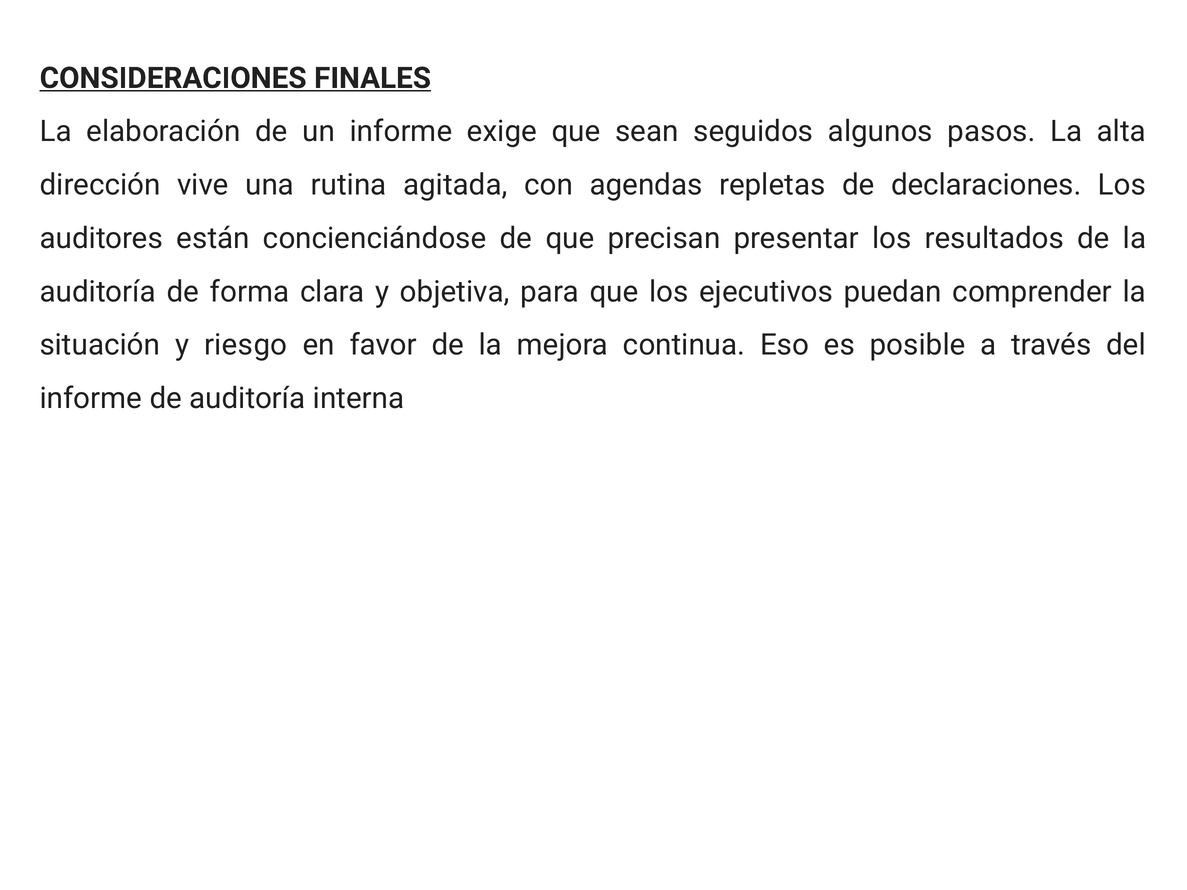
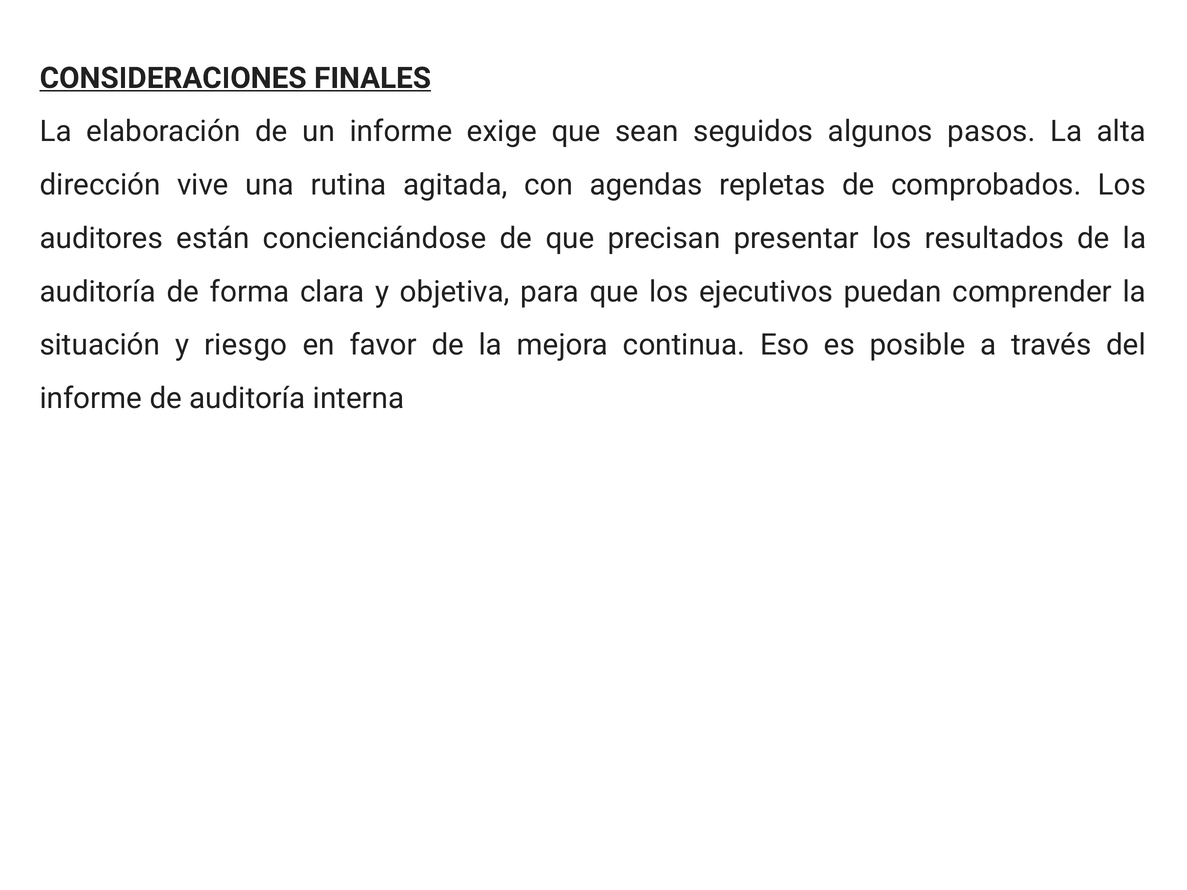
declaraciones: declaraciones -> comprobados (986, 185)
